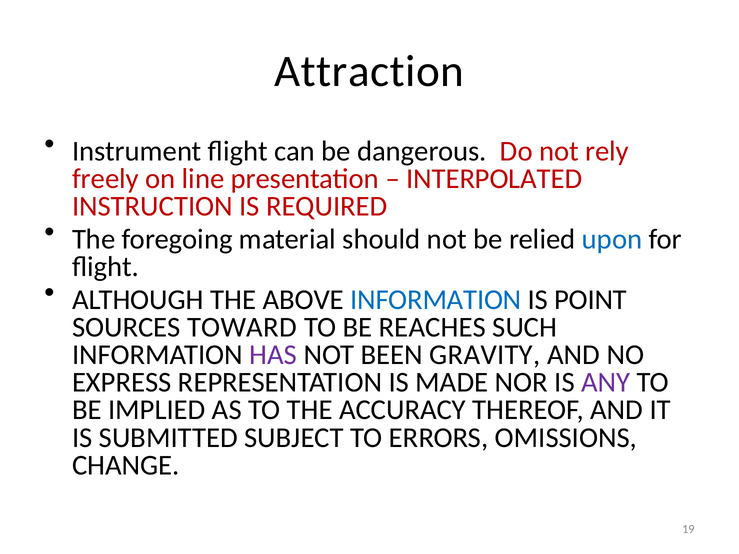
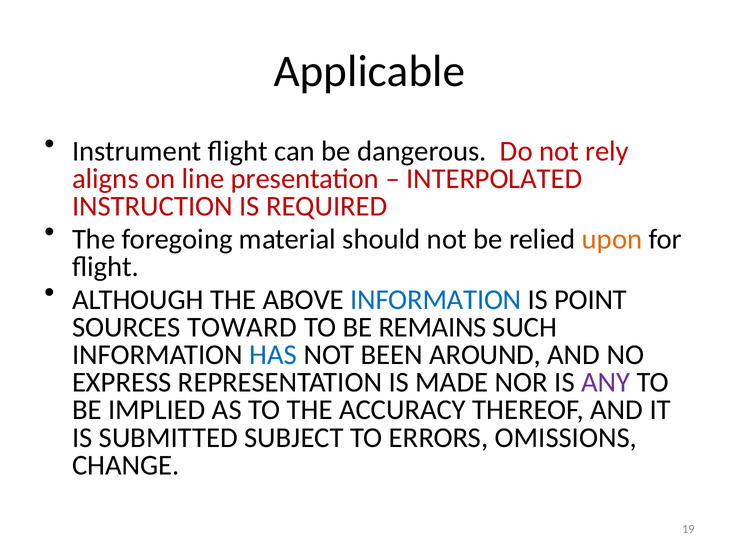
Attraction: Attraction -> Applicable (369, 72)
freely: freely -> aligns (105, 179)
upon colour: blue -> orange (612, 239)
REACHES: REACHES -> REMAINS (433, 327)
HAS colour: purple -> blue (273, 355)
GRAVITY: GRAVITY -> AROUND (485, 355)
